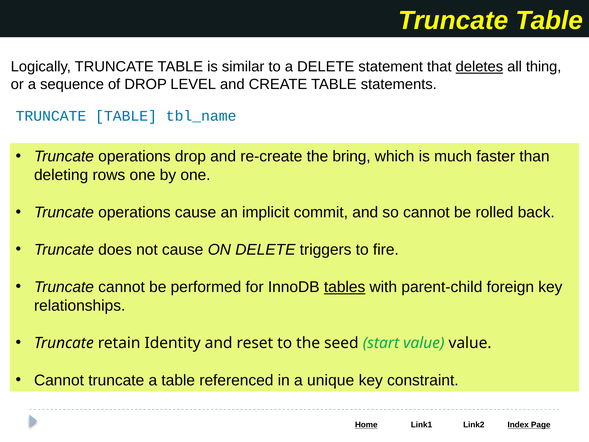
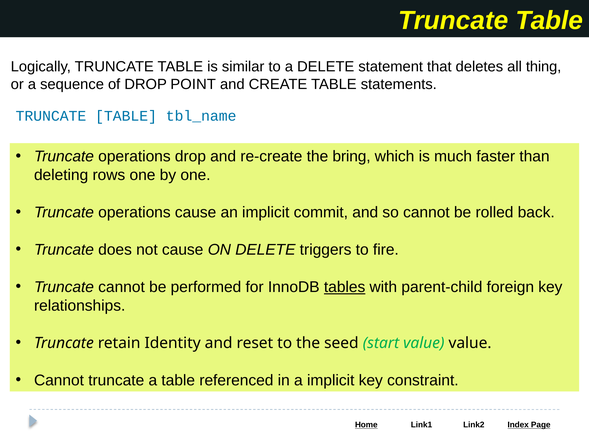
deletes underline: present -> none (479, 67)
LEVEL: LEVEL -> POINT (193, 84)
a unique: unique -> implicit (331, 380)
